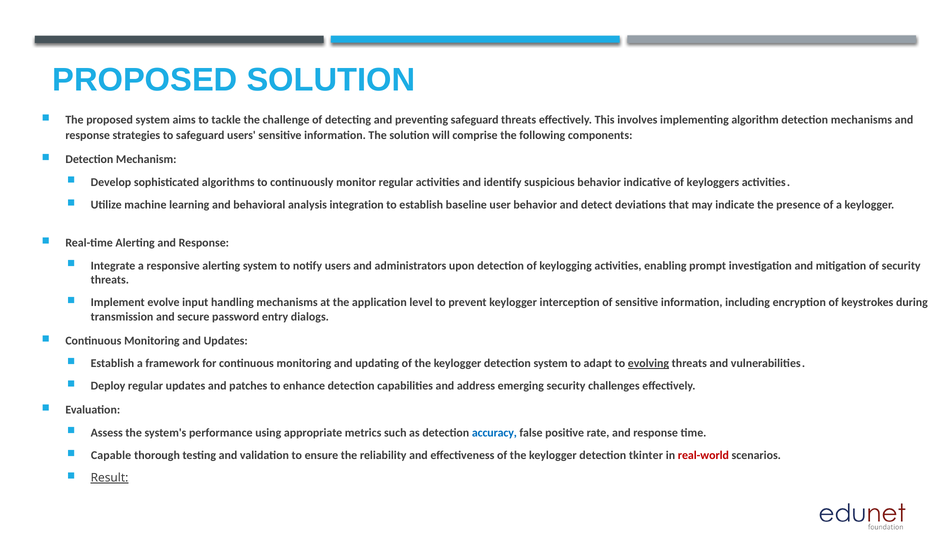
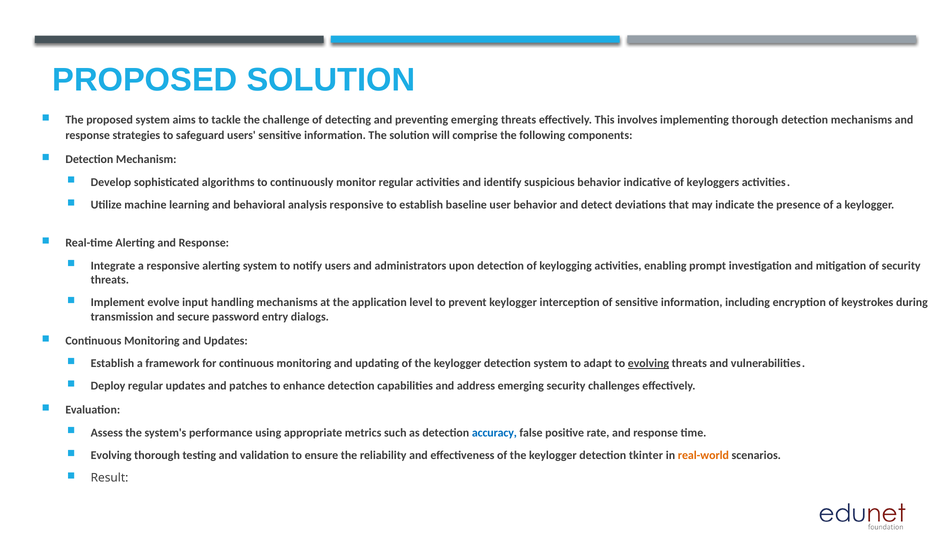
preventing safeguard: safeguard -> emerging (475, 120)
implementing algorithm: algorithm -> thorough (755, 120)
analysis integration: integration -> responsive (357, 205)
Capable: Capable -> Evolving (111, 455)
real-world colour: red -> orange (703, 455)
Result underline: present -> none (110, 478)
